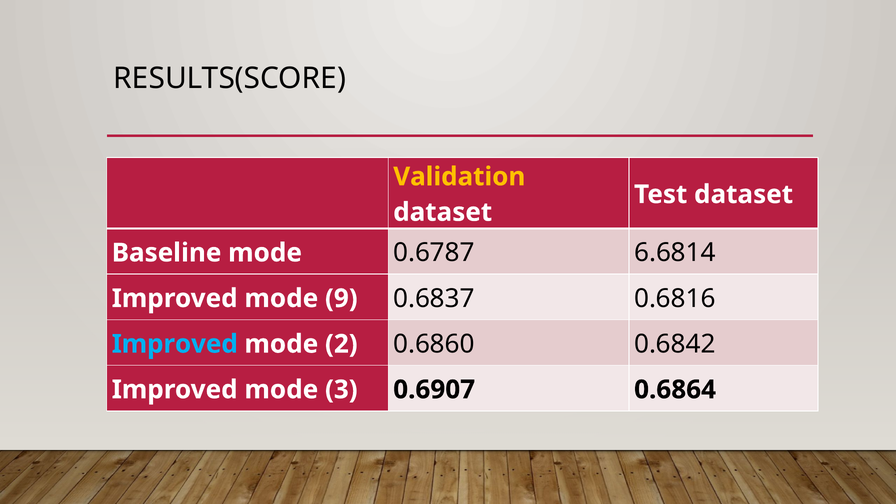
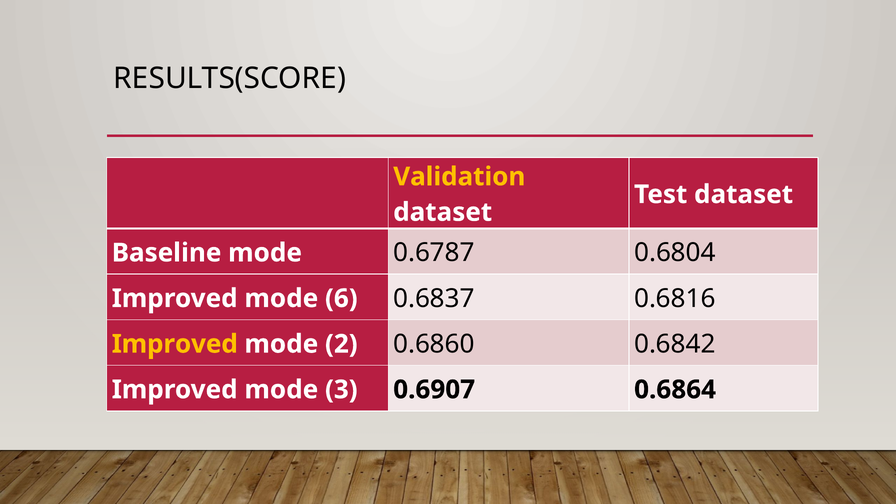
6.6814: 6.6814 -> 0.6804 (675, 253)
9: 9 -> 6 (341, 298)
Improved colour: light blue -> yellow (175, 344)
